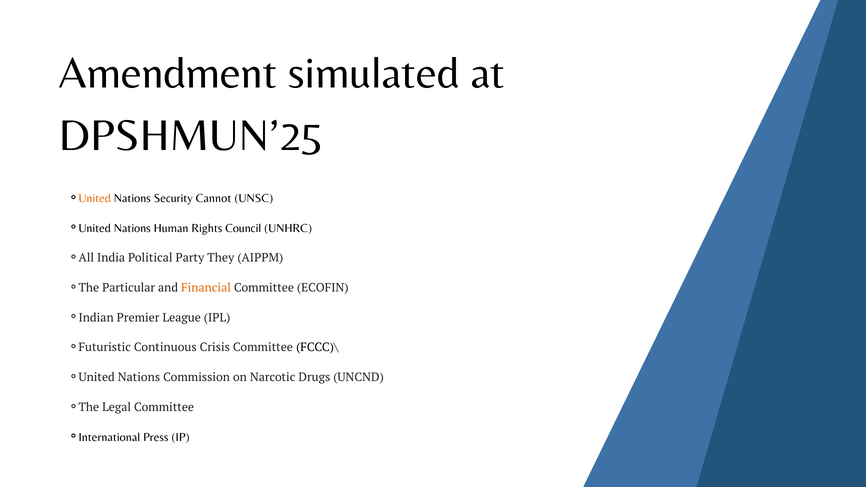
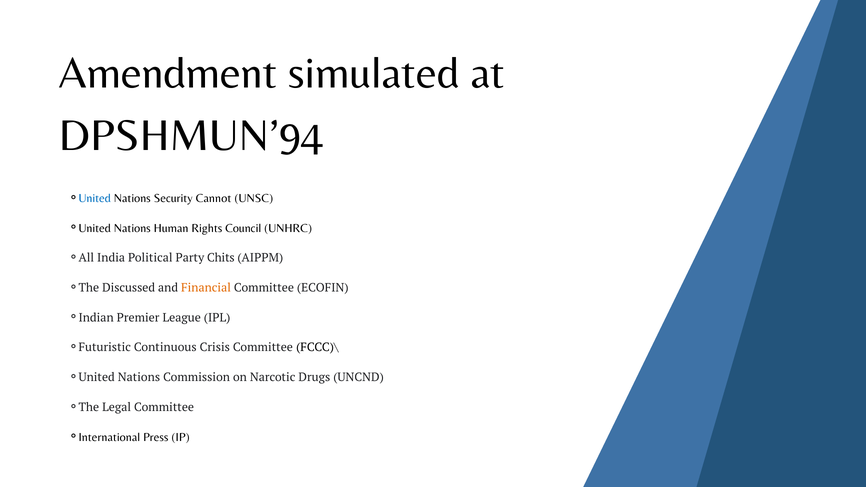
DPSHMUN’25: DPSHMUN’25 -> DPSHMUN’94 (191, 136)
United colour: orange -> blue (95, 198)
They: They -> Chits (221, 258)
Particular: Particular -> Discussed (129, 288)
